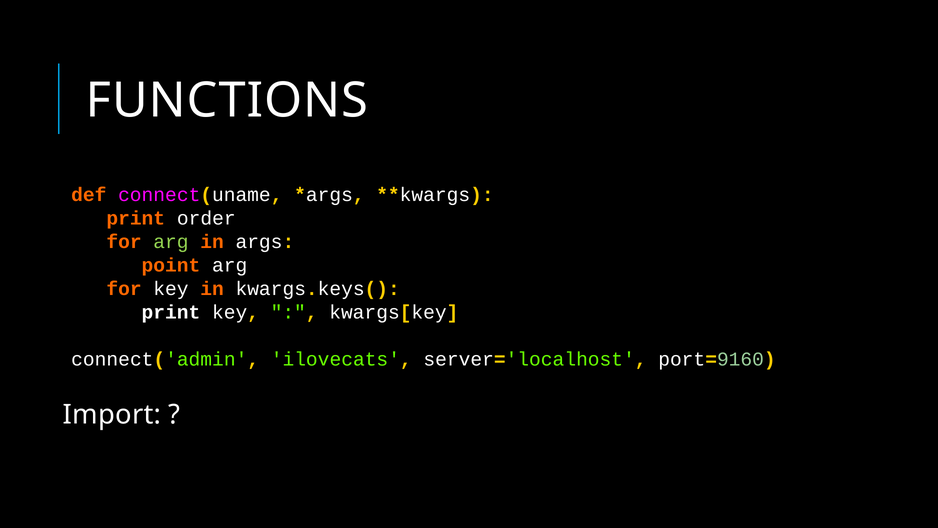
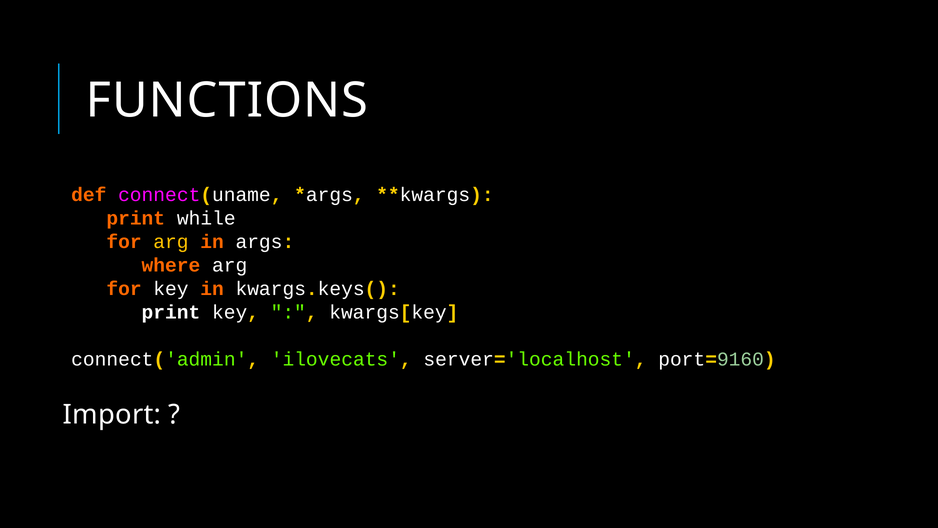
order: order -> while (206, 218)
arg colour: light green -> yellow (171, 242)
point: point -> where (171, 265)
